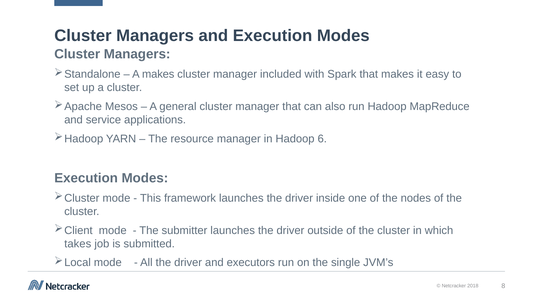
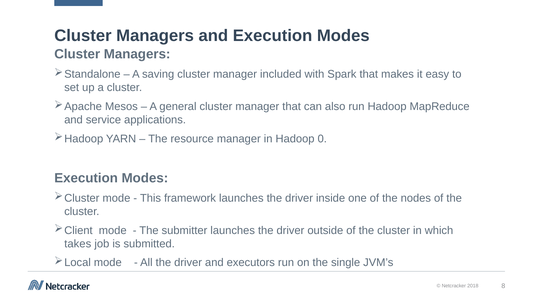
A makes: makes -> saving (158, 74)
6: 6 -> 0 (322, 139)
